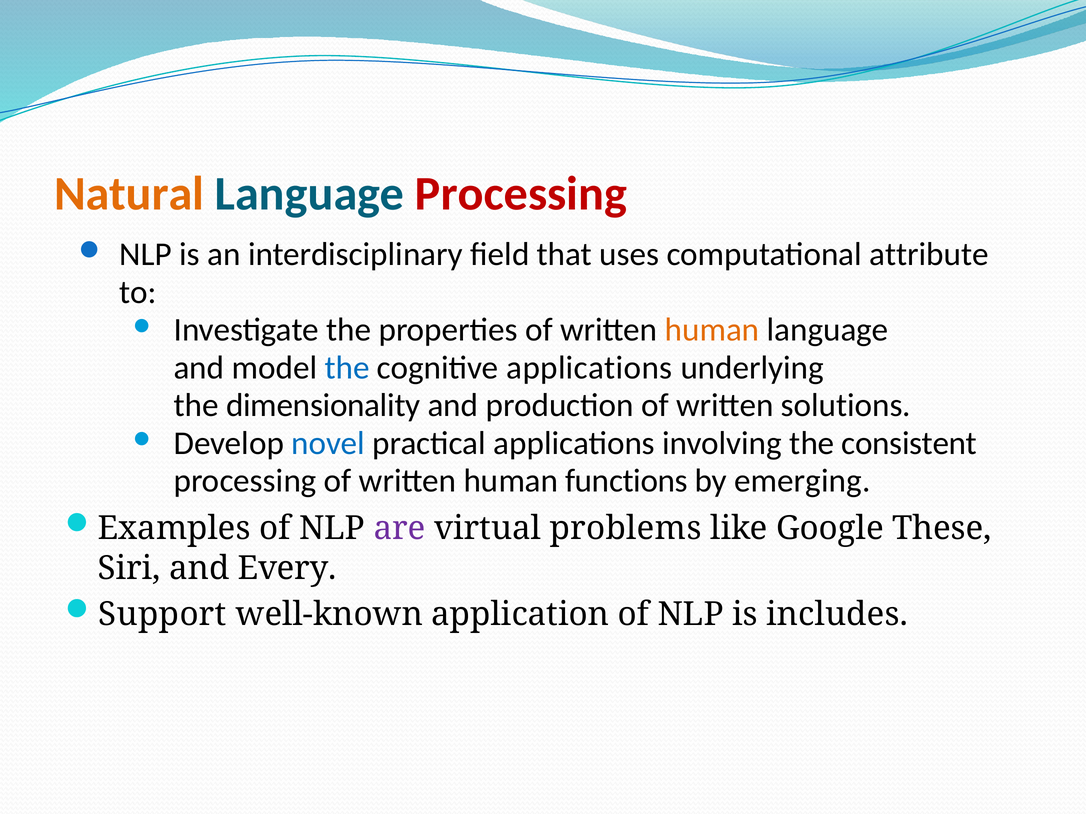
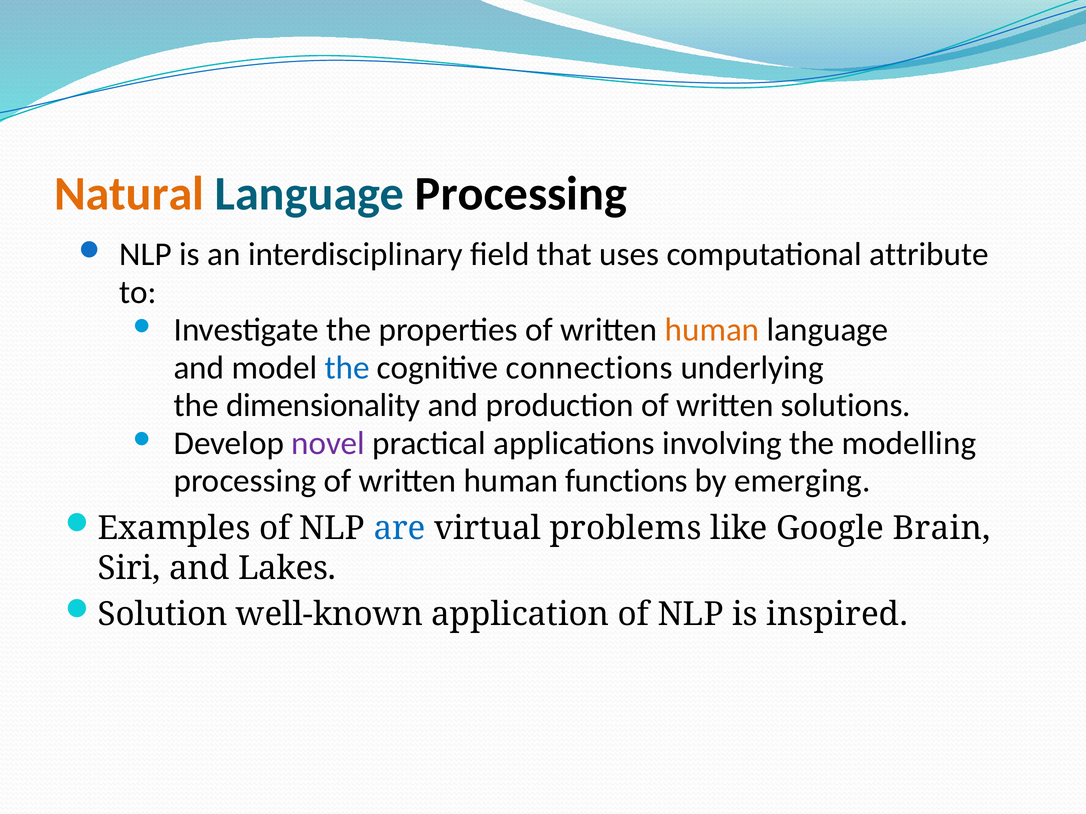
Processing colour: red -> black (521, 194)
cognitive applications: applications -> connections (589, 368)
novel colour: blue -> purple (328, 444)
consistent: consistent -> modelling (909, 444)
are colour: purple -> blue (400, 529)
These: These -> Brain (942, 529)
Every: Every -> Lakes (287, 568)
Support: Support -> Solution (163, 615)
includes: includes -> inspired (837, 615)
